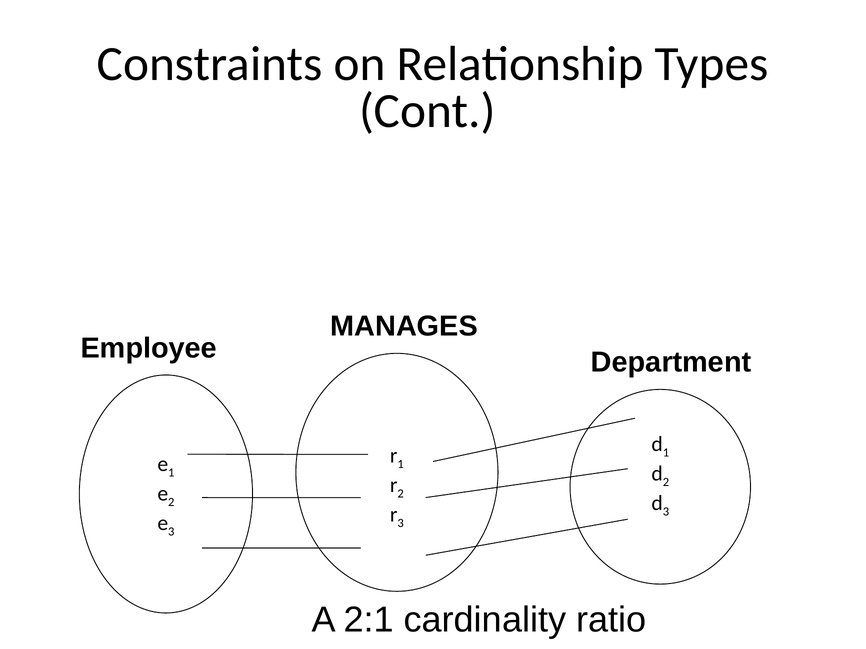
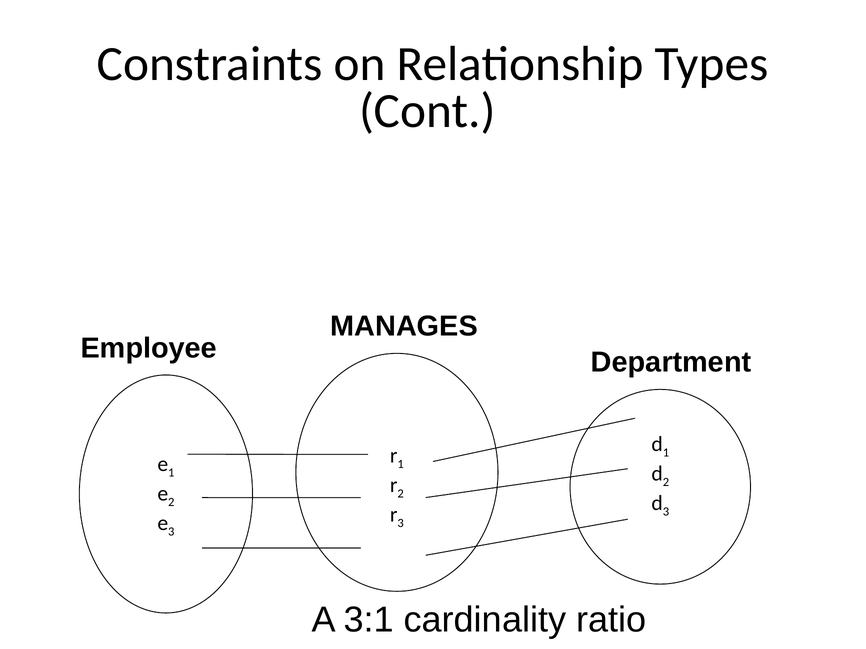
2:1: 2:1 -> 3:1 (369, 620)
